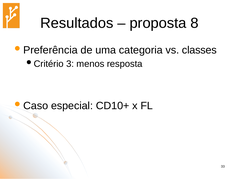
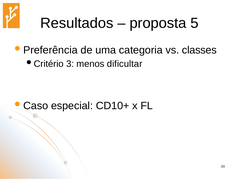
8: 8 -> 5 (194, 23)
resposta: resposta -> dificultar (125, 64)
